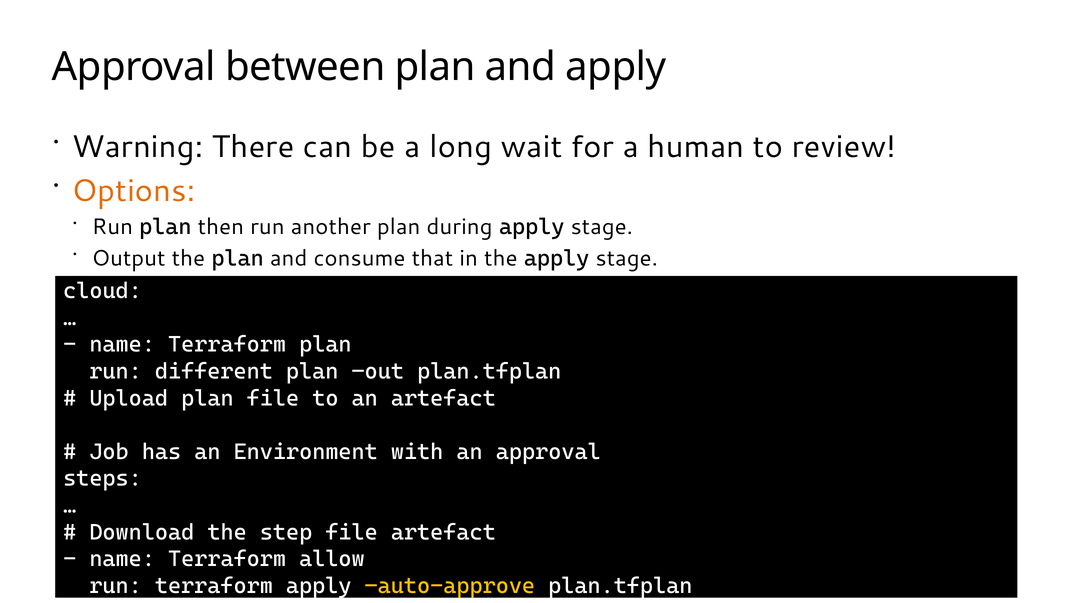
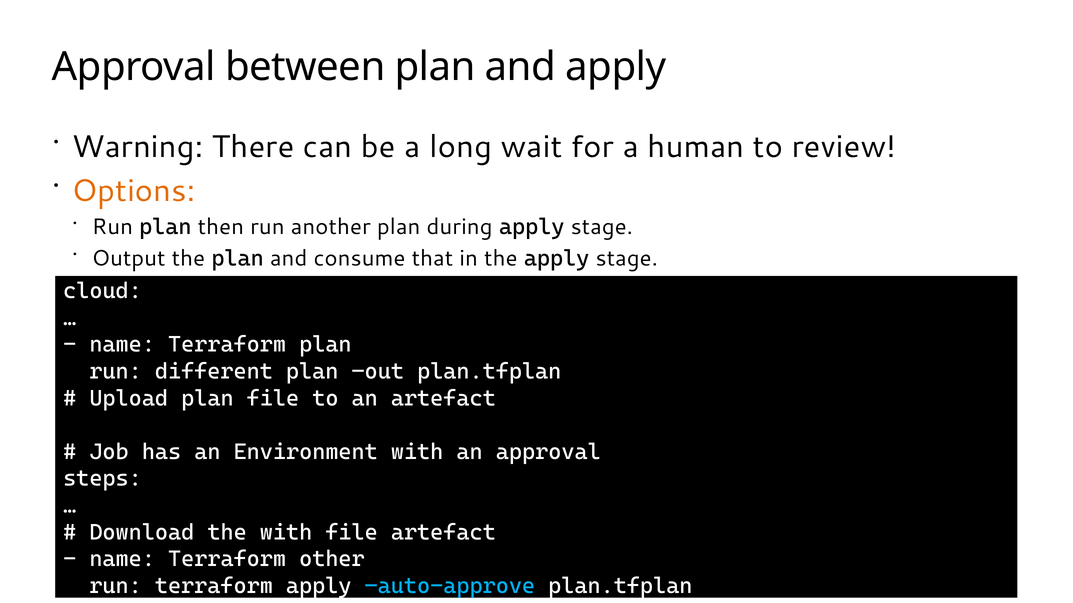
the step: step -> with (286, 533)
allow: allow -> other (332, 560)
auto-approve colour: yellow -> light blue (450, 586)
